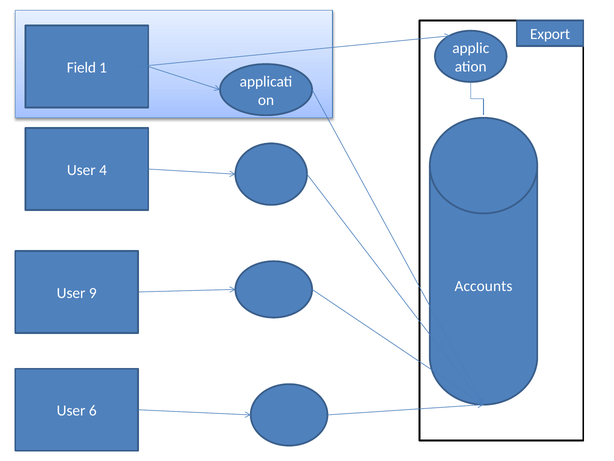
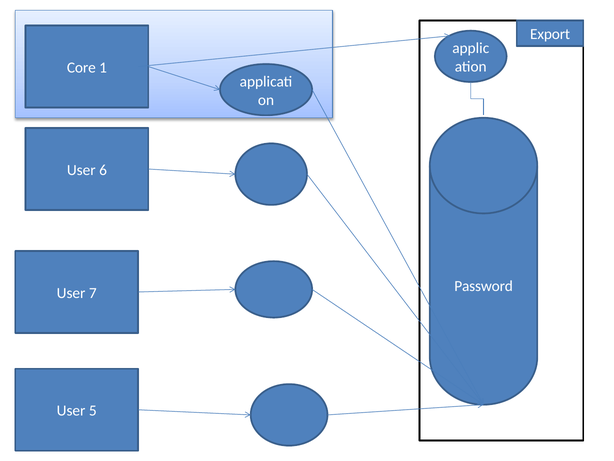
Field: Field -> Core (81, 68)
4: 4 -> 6 (103, 170)
Accounts: Accounts -> Password (484, 286)
9: 9 -> 7 (93, 293)
6: 6 -> 5 (93, 410)
